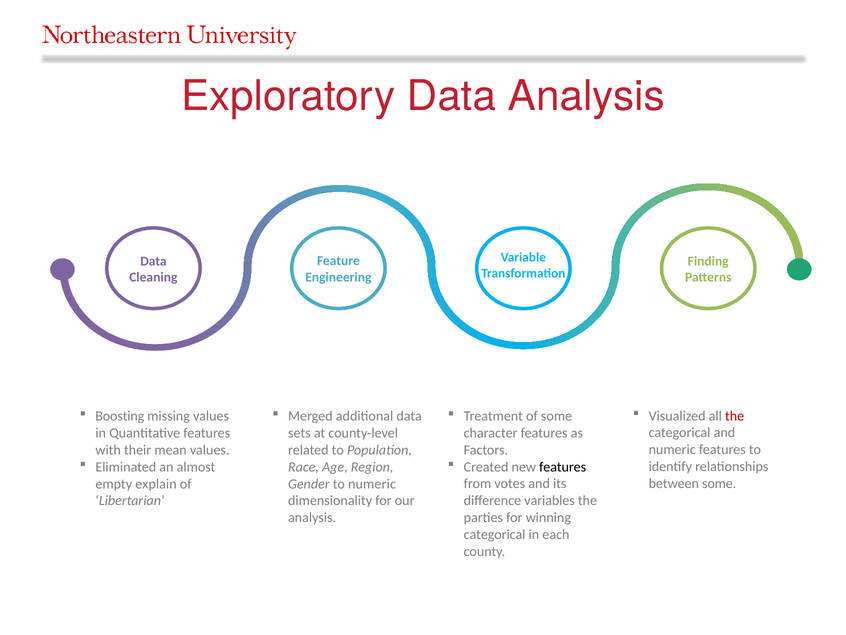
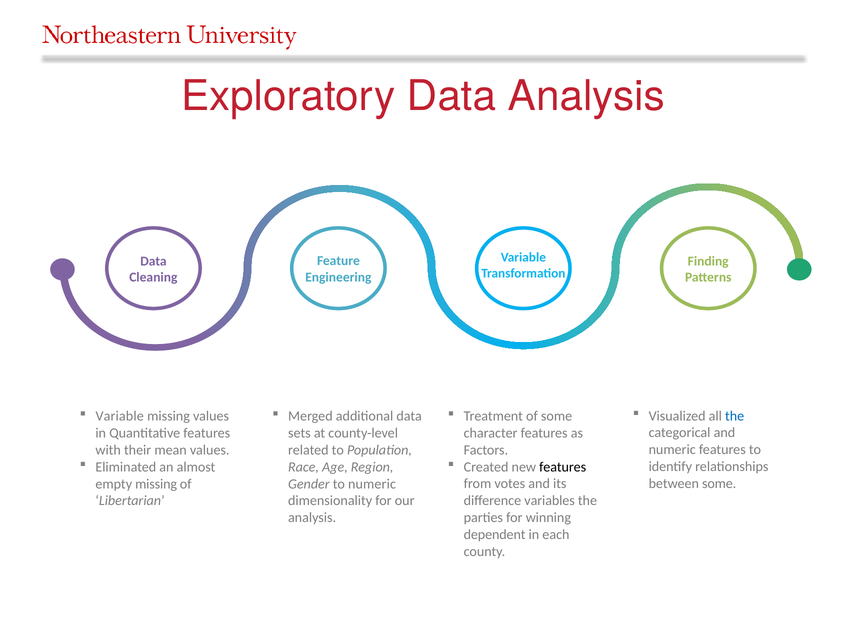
the colour: red -> blue (735, 416)
Boosting: Boosting -> Variable (120, 416)
empty explain: explain -> missing (156, 483)
categorical: categorical -> dependent (495, 534)
